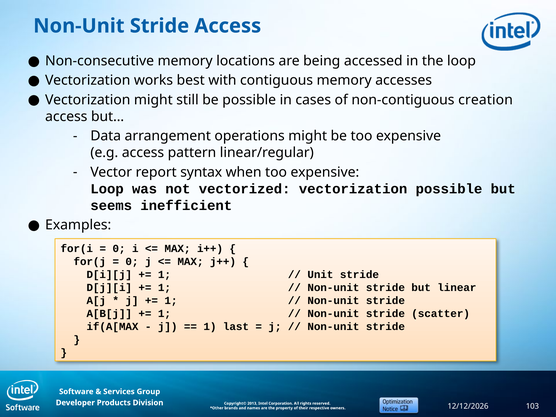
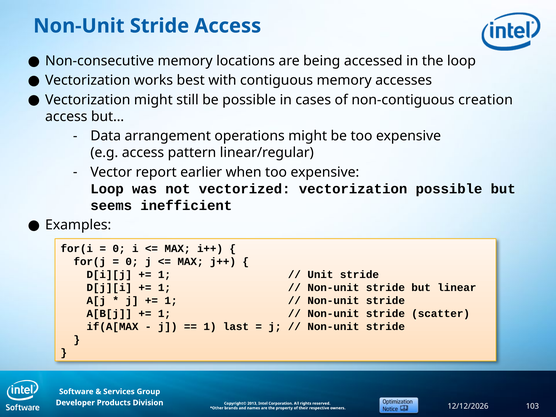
syntax: syntax -> earlier (201, 172)
